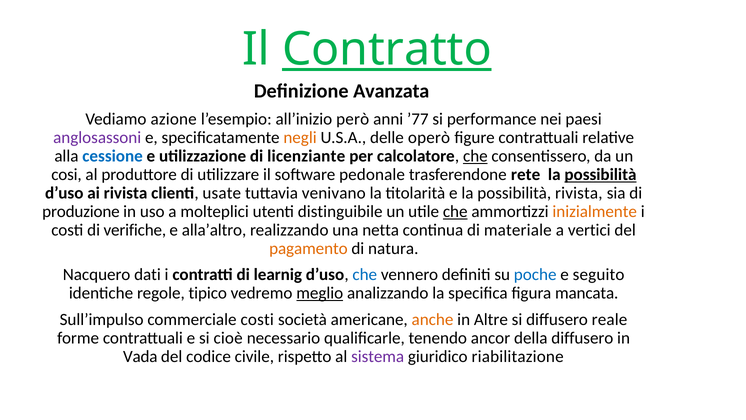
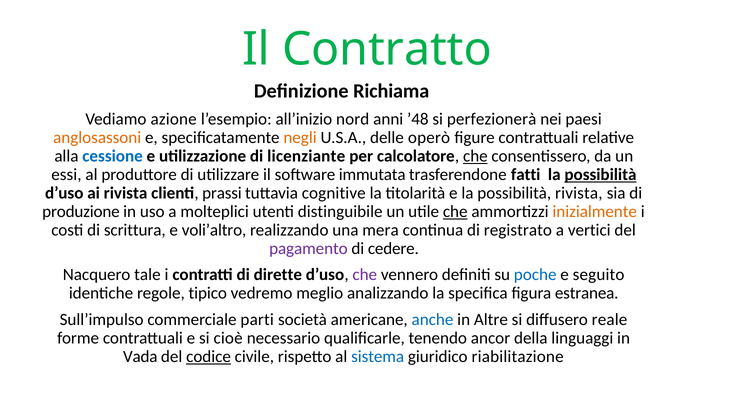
Contratto underline: present -> none (387, 49)
Avanzata: Avanzata -> Richiama (391, 91)
però: però -> nord (353, 119)
’77: ’77 -> ’48 (418, 119)
performance: performance -> perfezionerà (492, 119)
anglosassoni colour: purple -> orange (97, 138)
cosi: cosi -> essi (66, 174)
pedonale: pedonale -> immutata (372, 174)
rete: rete -> fatti (526, 174)
usate: usate -> prassi (222, 193)
venivano: venivano -> cognitive (334, 193)
verifiche: verifiche -> scrittura (135, 230)
alla’altro: alla’altro -> voli’altro (214, 230)
netta: netta -> mera (381, 230)
materiale: materiale -> registrato (518, 230)
pagamento colour: orange -> purple (308, 248)
natura: natura -> cedere (393, 248)
dati: dati -> tale (147, 275)
learnig: learnig -> dirette (278, 275)
che colour: blue -> purple (365, 275)
meglio underline: present -> none (320, 293)
mancata: mancata -> estranea (587, 293)
commerciale costi: costi -> parti (257, 319)
anche colour: orange -> blue (432, 319)
della diffusero: diffusero -> linguaggi (582, 338)
codice underline: none -> present (209, 356)
sistema colour: purple -> blue (378, 356)
